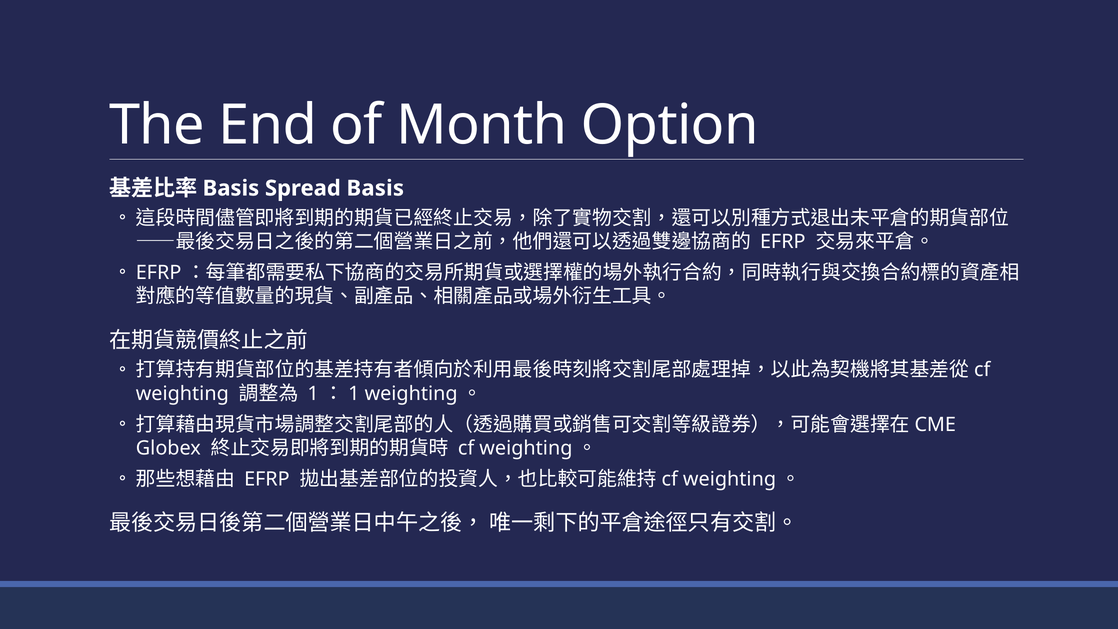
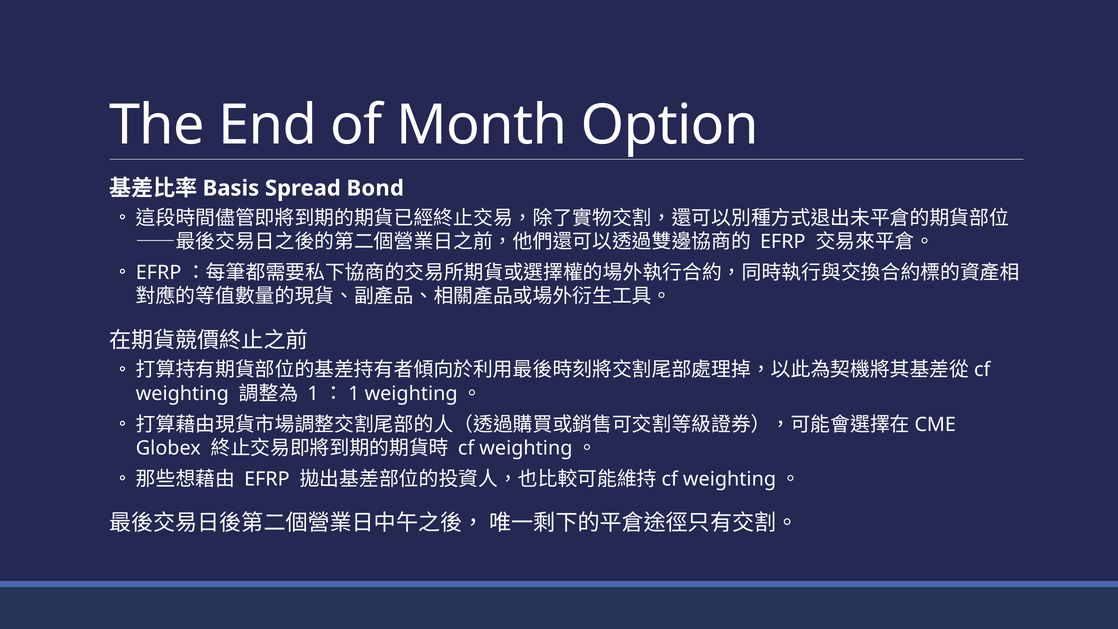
Spread Basis: Basis -> Bond (375, 188)
